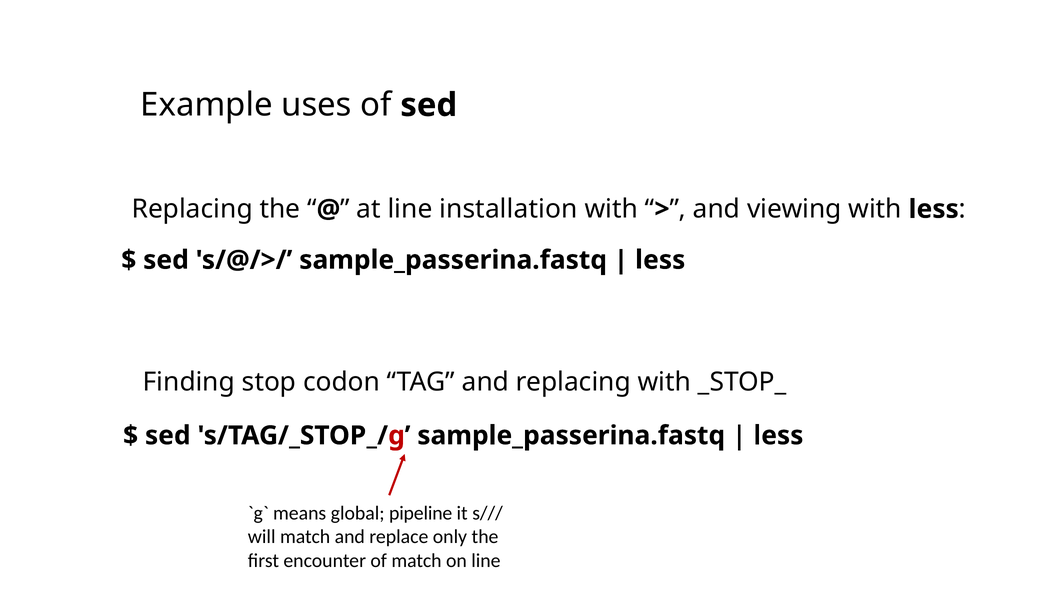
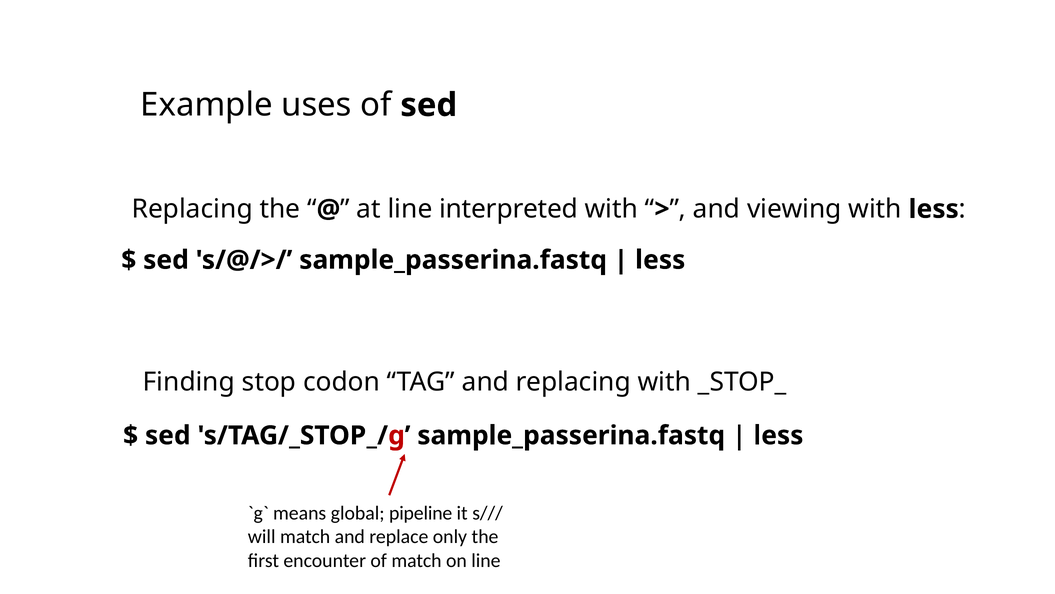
installation: installation -> interpreted (509, 209)
